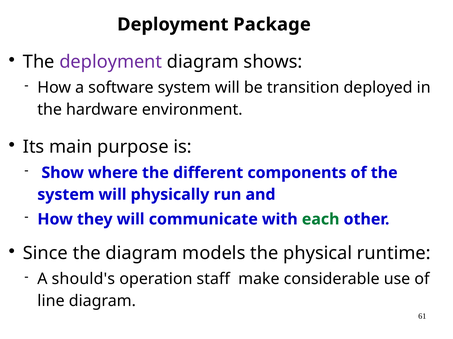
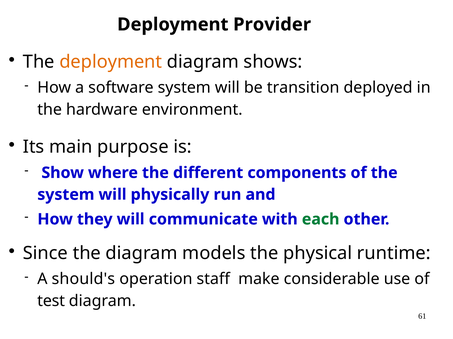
Package: Package -> Provider (272, 25)
deployment colour: purple -> orange (111, 62)
line: line -> test (51, 302)
